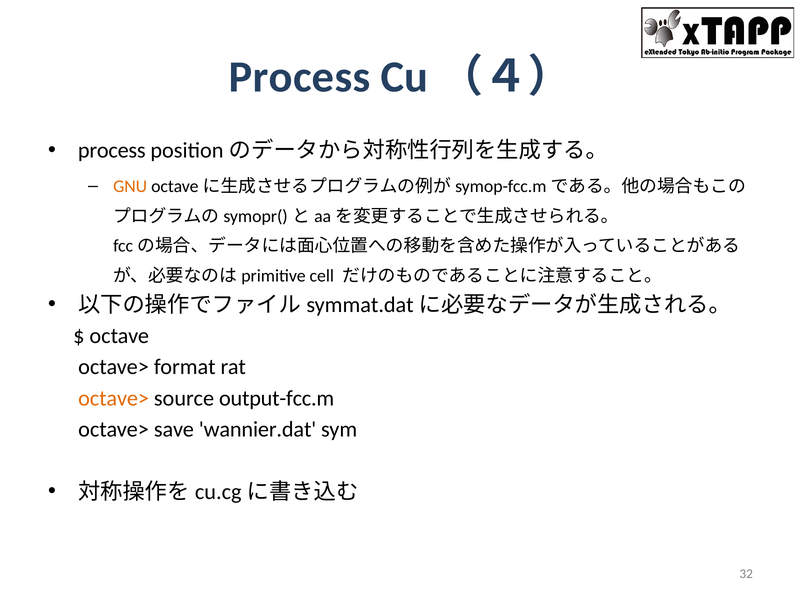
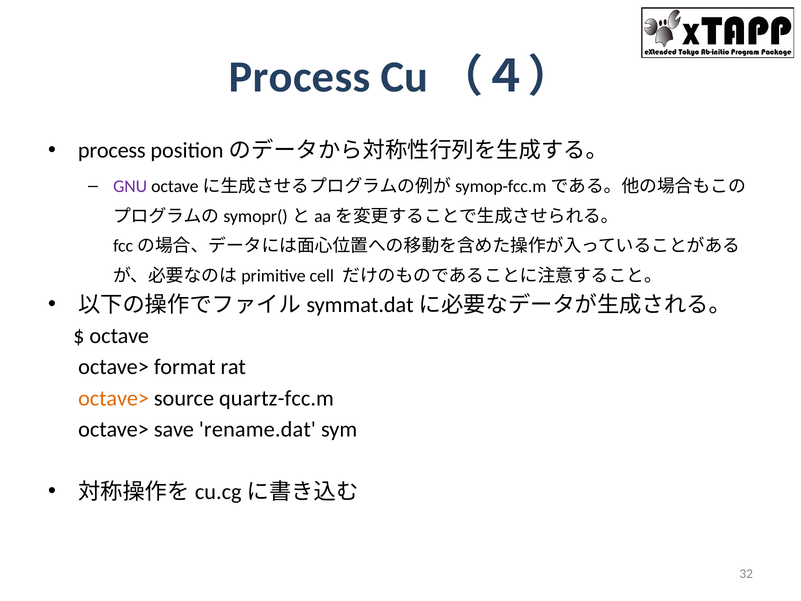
GNU colour: orange -> purple (130, 186)
output-fcc.m: output-fcc.m -> quartz-fcc.m (276, 398)
wannier.dat: wannier.dat -> rename.dat (257, 429)
